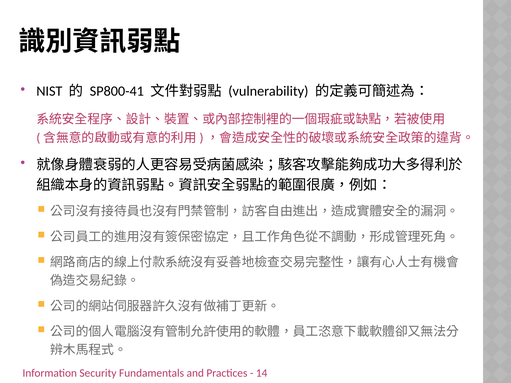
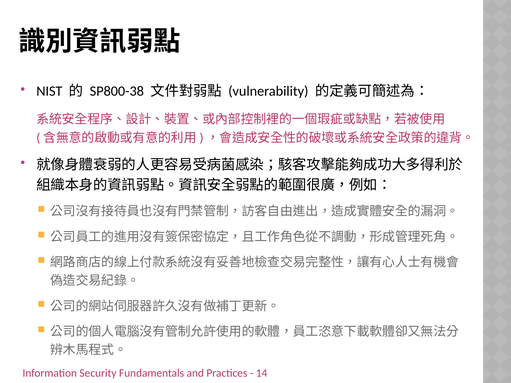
SP800-41: SP800-41 -> SP800-38 (117, 91)
